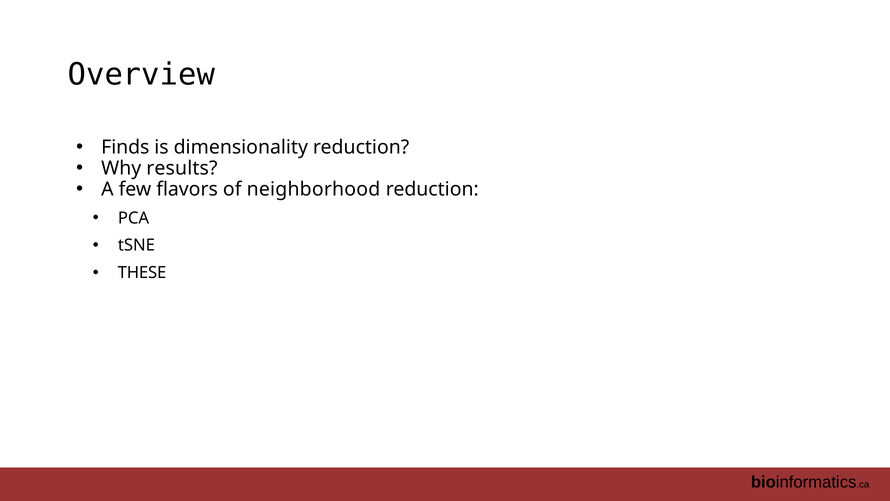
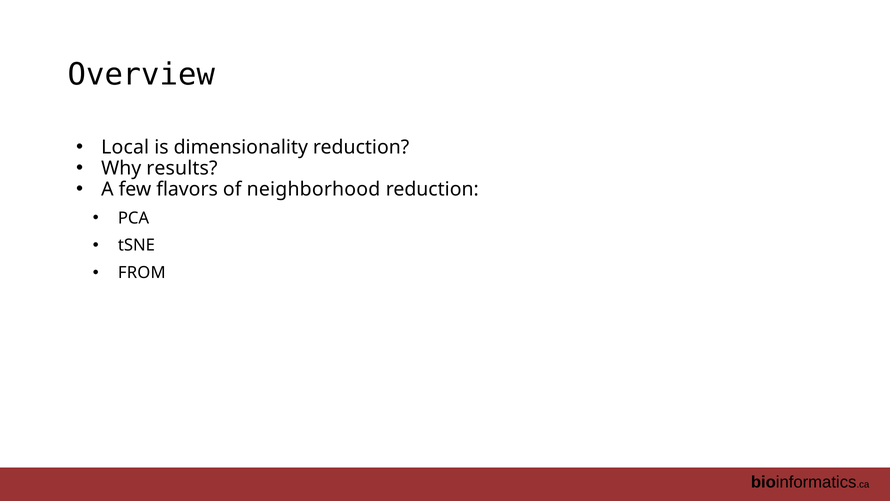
Finds: Finds -> Local (125, 147)
THESE: THESE -> FROM (142, 272)
